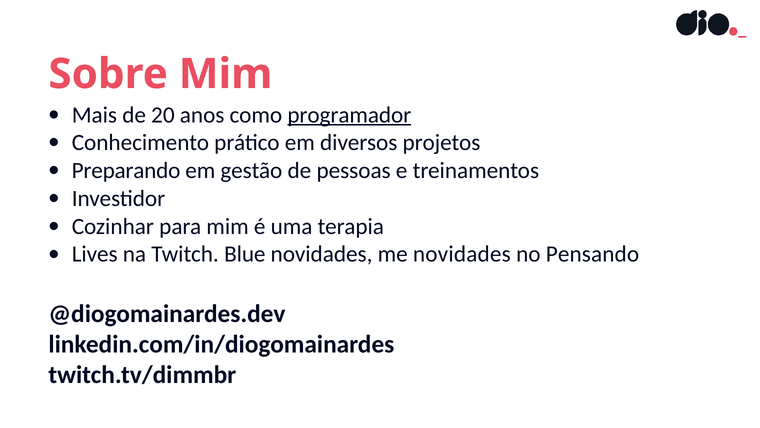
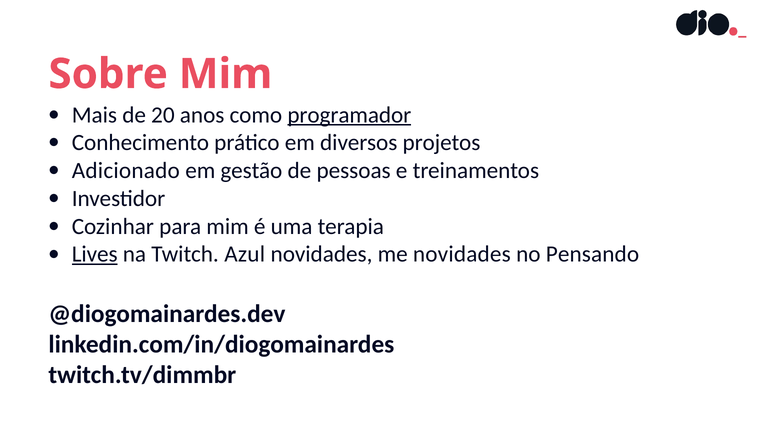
Preparando: Preparando -> Adicionado (126, 170)
Lives underline: none -> present (95, 254)
Blue: Blue -> Azul (245, 254)
